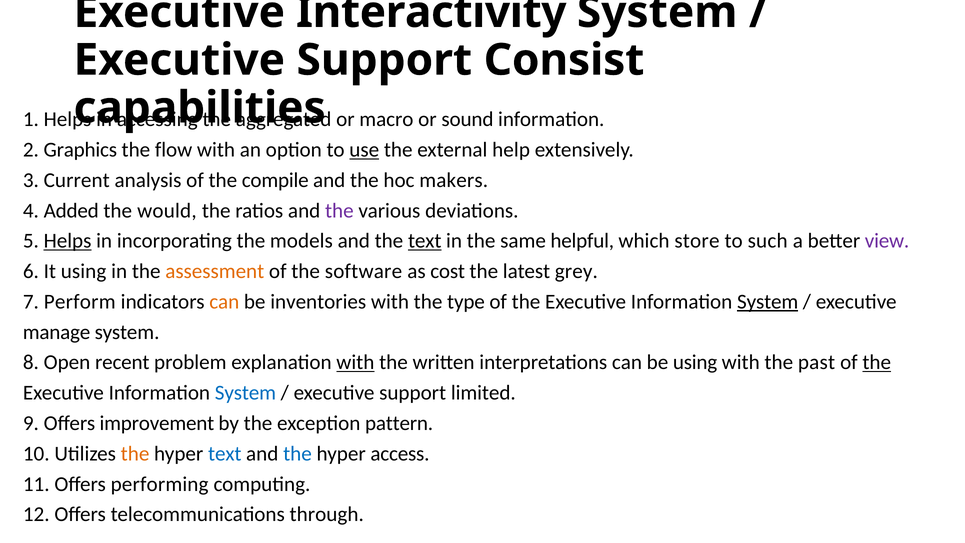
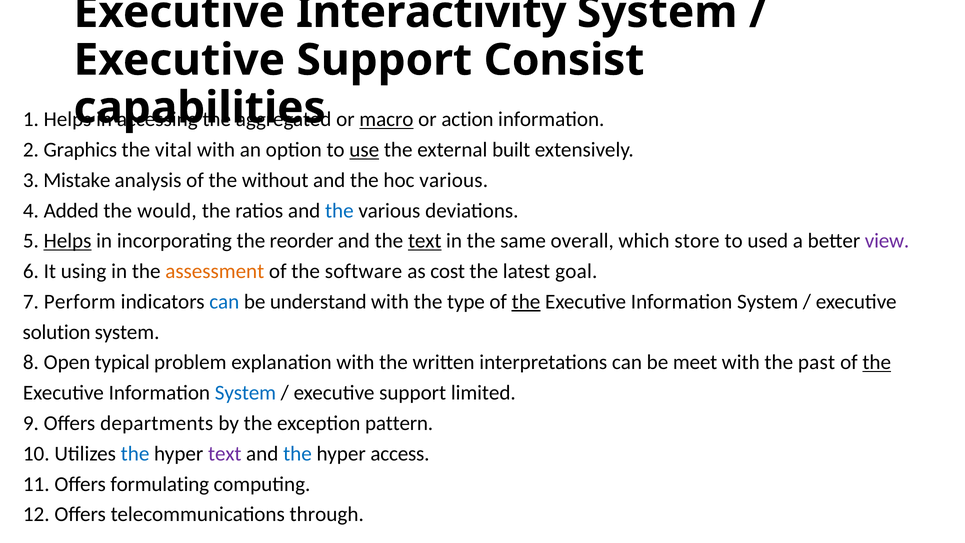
macro underline: none -> present (386, 119)
sound: sound -> action (467, 119)
flow: flow -> vital (173, 150)
help: help -> built (511, 150)
Current: Current -> Mistake (77, 180)
compile: compile -> without (275, 180)
hoc makers: makers -> various (454, 180)
the colour: purple -> blue (339, 211)
models: models -> reorder (302, 241)
helpful: helpful -> overall (582, 241)
such: such -> used (768, 241)
grey: grey -> goal (576, 271)
can colour: orange -> blue (224, 302)
inventories: inventories -> understand (318, 302)
the underline: none -> present (526, 302)
System underline: present -> none (768, 302)
manage: manage -> solution (57, 332)
recent: recent -> typical (122, 362)
with underline: present -> none (355, 362)
be using: using -> meet (695, 362)
improvement: improvement -> departments (157, 423)
the colour: orange -> blue (135, 454)
text colour: blue -> purple (225, 454)
performing: performing -> formulating (160, 484)
